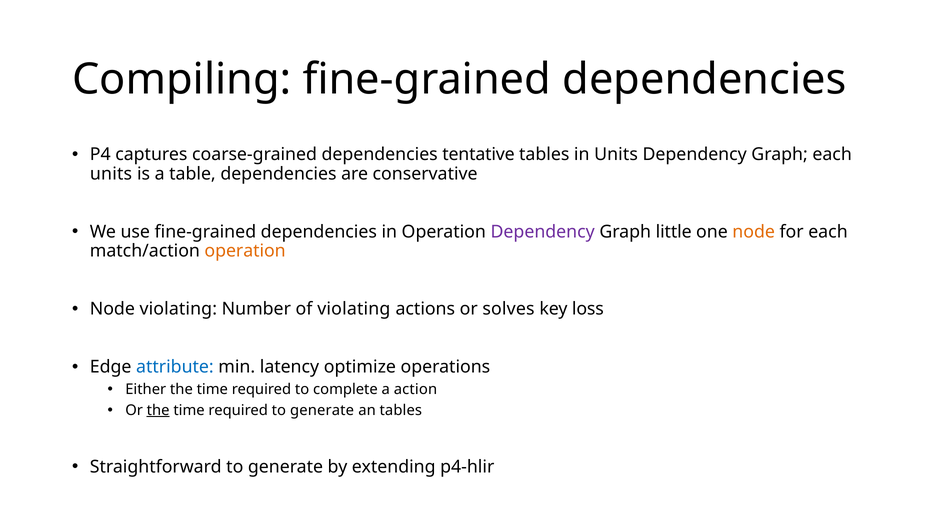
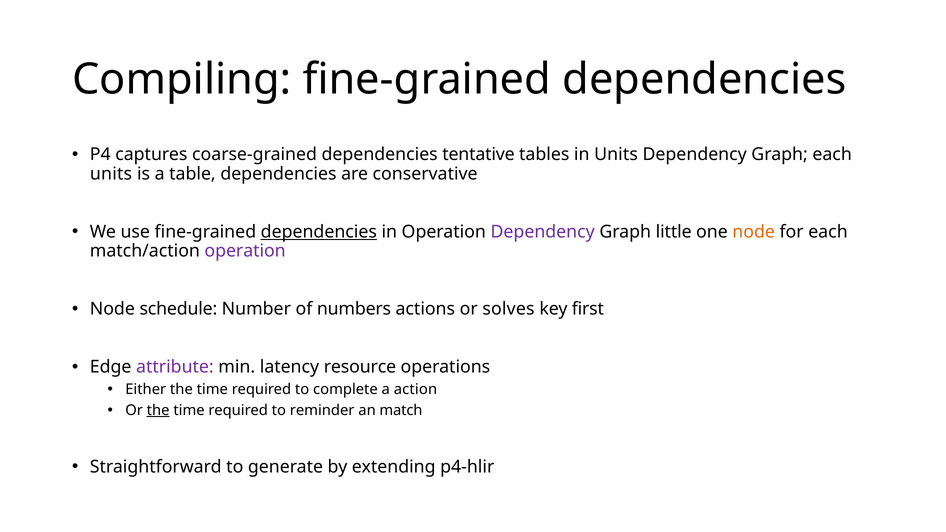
dependencies underline: none -> present (319, 232)
operation colour: orange -> purple (245, 251)
Node violating: violating -> schedule (178, 309)
of violating: violating -> numbers (354, 309)
loss: loss -> first (588, 309)
attribute colour: blue -> purple (175, 367)
optimize: optimize -> resource (360, 367)
required to generate: generate -> reminder (322, 410)
an tables: tables -> match (401, 410)
